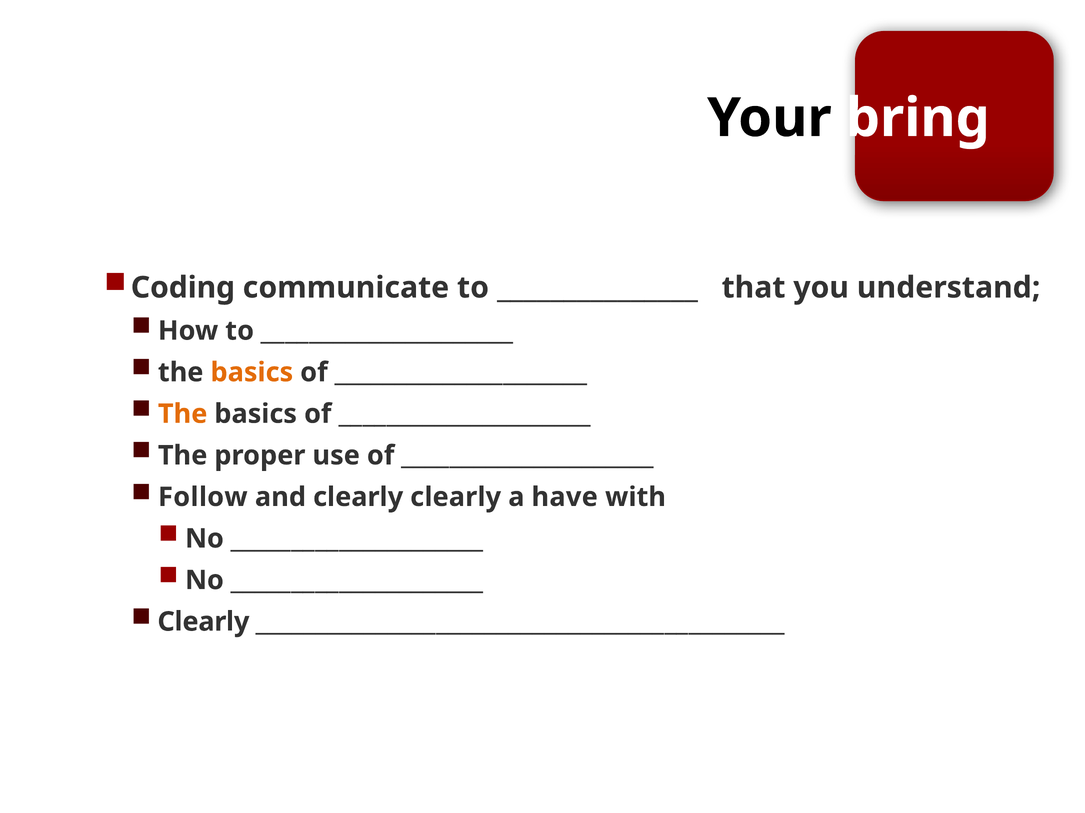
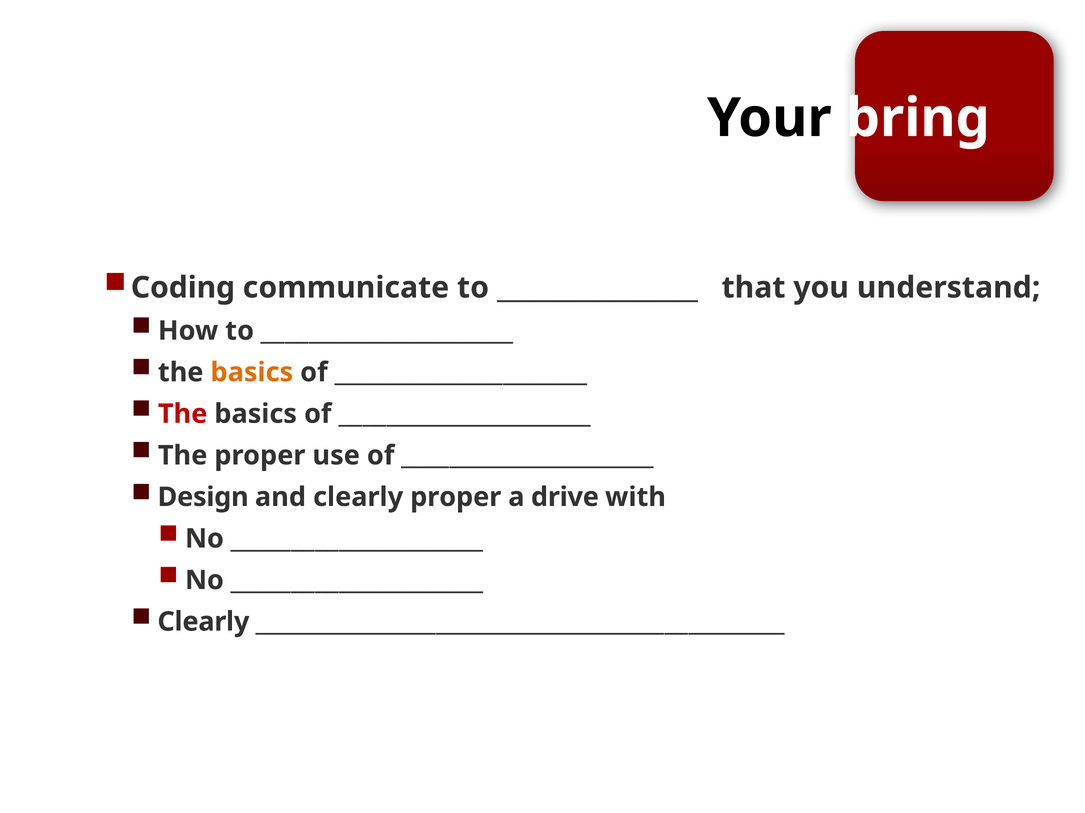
The colour: orange -> red (183, 414)
Follow: Follow -> Design (203, 497)
clearly clearly: clearly -> proper (456, 497)
have: have -> drive (565, 497)
